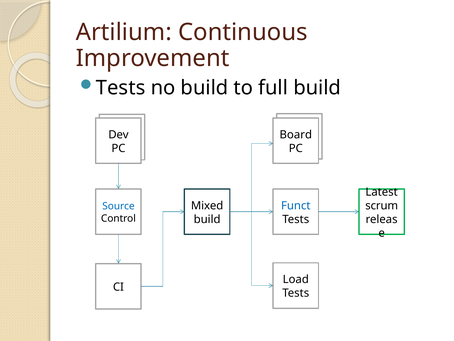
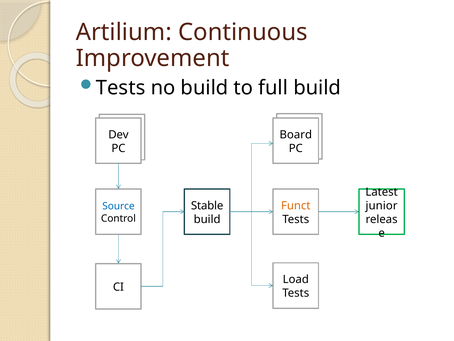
Mixed: Mixed -> Stable (207, 205)
Funct colour: blue -> orange (296, 205)
scrum: scrum -> junior (382, 205)
